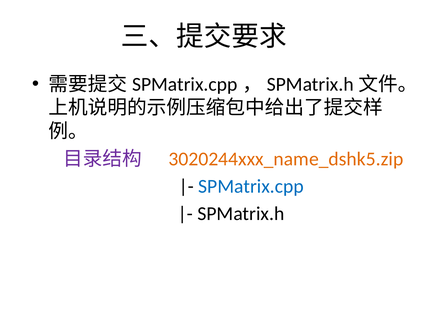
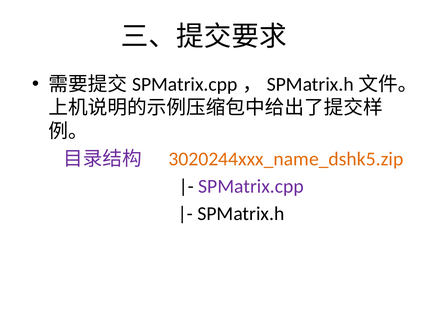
SPMatrix.cpp colour: blue -> purple (251, 187)
